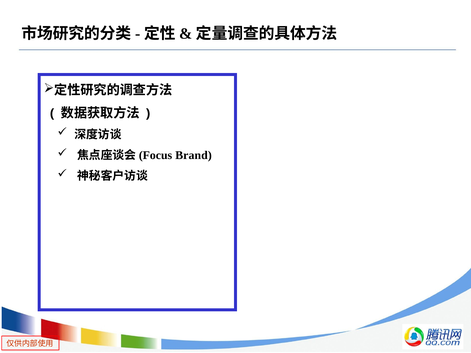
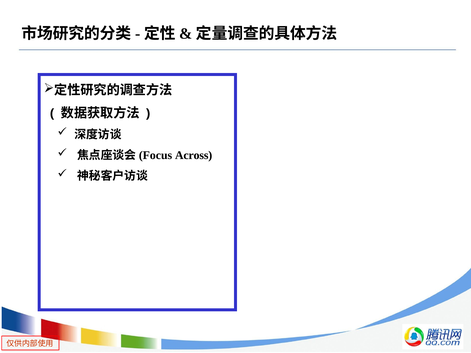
Brand: Brand -> Across (194, 156)
